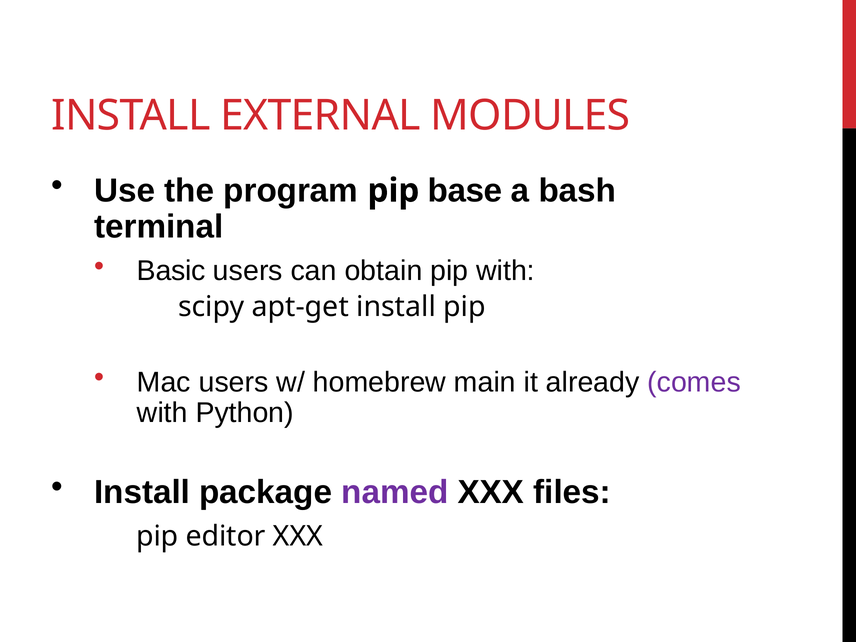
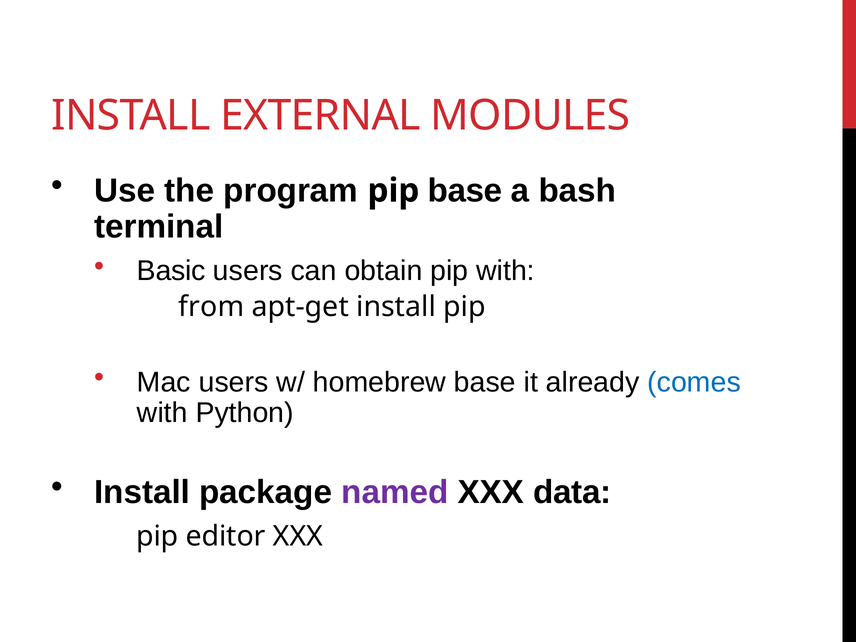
scipy: scipy -> from (211, 307)
homebrew main: main -> base (485, 382)
comes colour: purple -> blue (694, 382)
files: files -> data (572, 492)
